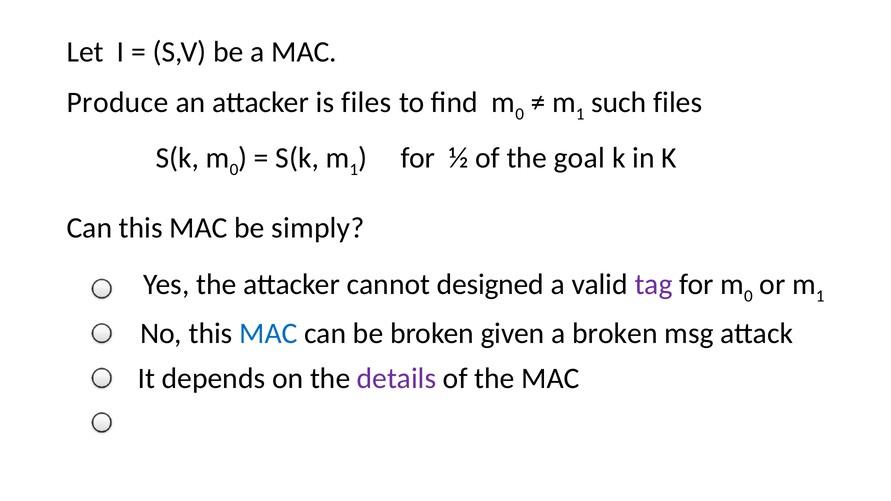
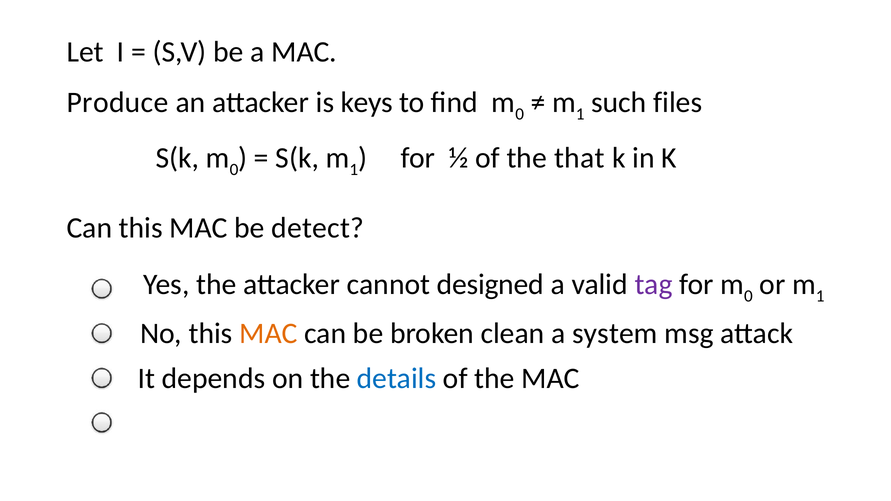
is files: files -> keys (367, 103)
goal: goal -> that (579, 158)
simply: simply -> detect (318, 228)
MAC colour: blue -> orange (268, 334)
given: given -> clean (513, 334)
a broken: broken -> system (615, 334)
details colour: purple -> blue (397, 378)
